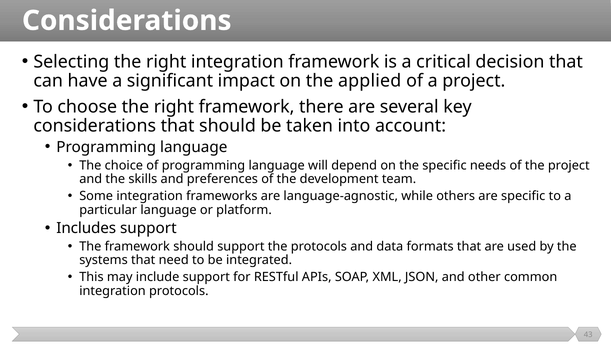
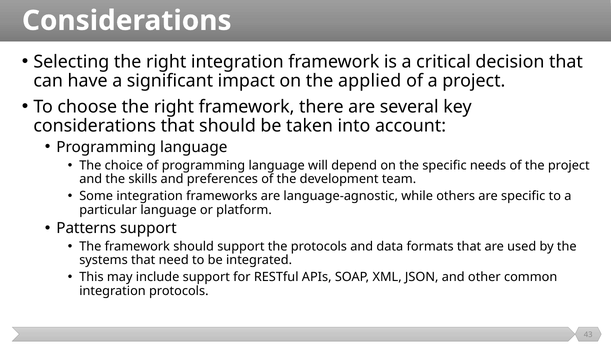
Includes: Includes -> Patterns (86, 228)
